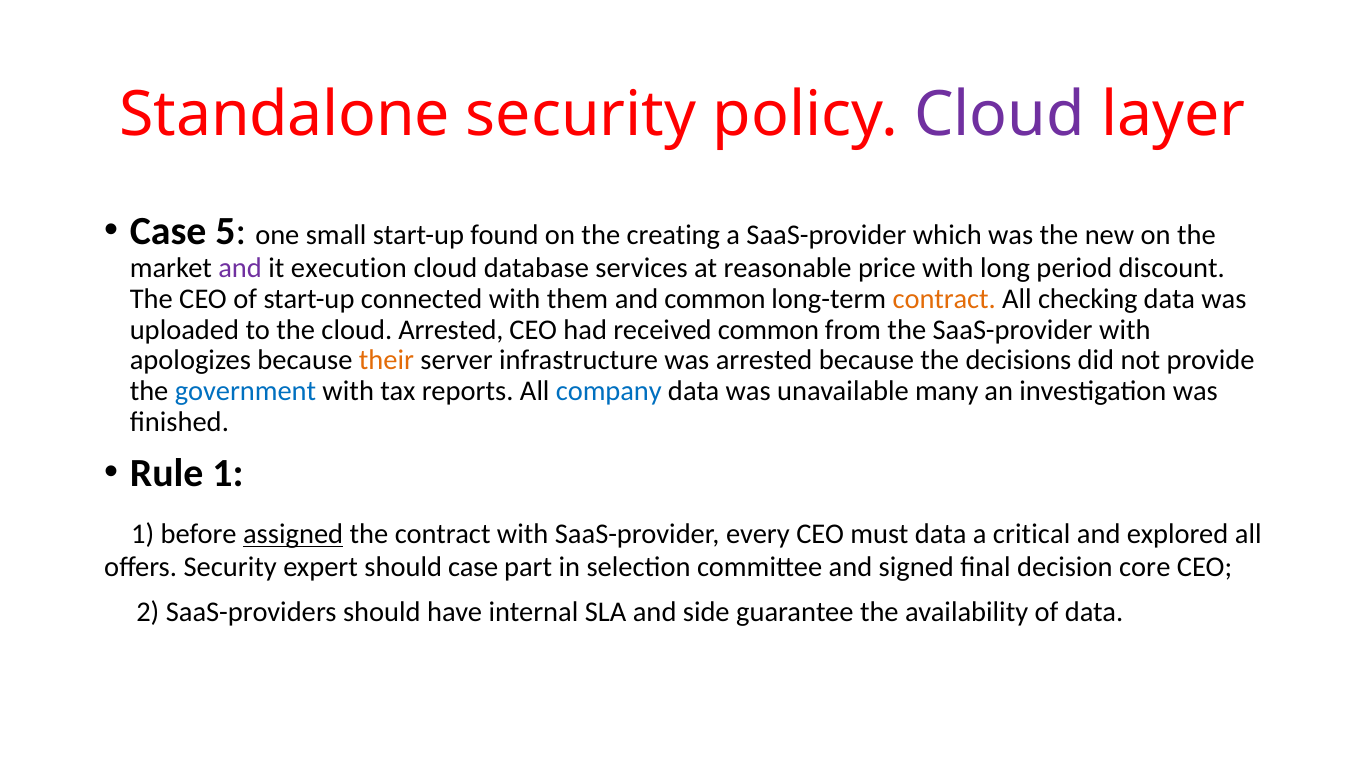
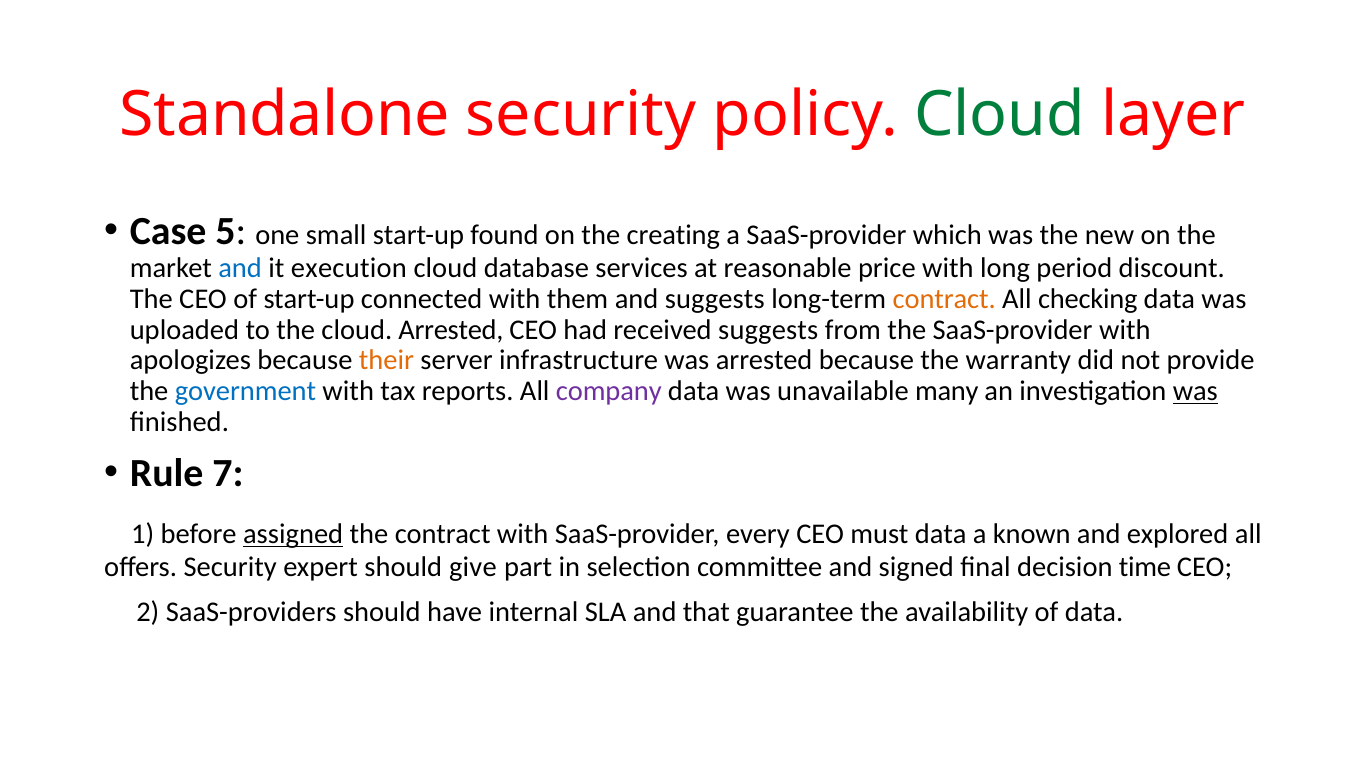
Cloud colour: purple -> green (1000, 115)
and colour: purple -> blue (240, 268)
and common: common -> suggests (715, 299)
received common: common -> suggests (768, 330)
decisions: decisions -> warranty (1018, 360)
company colour: blue -> purple (609, 391)
was underline: none -> present (1195, 391)
Rule 1: 1 -> 7 (228, 473)
critical: critical -> known (1032, 534)
should case: case -> give (473, 567)
core: core -> time (1145, 567)
side: side -> that (706, 612)
